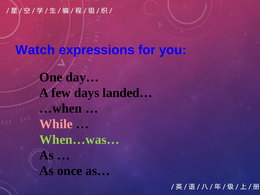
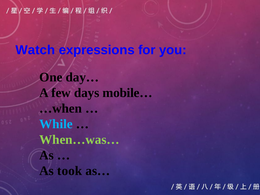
landed…: landed… -> mobile… (127, 93)
While colour: pink -> light blue (56, 124)
once: once -> took (70, 171)
